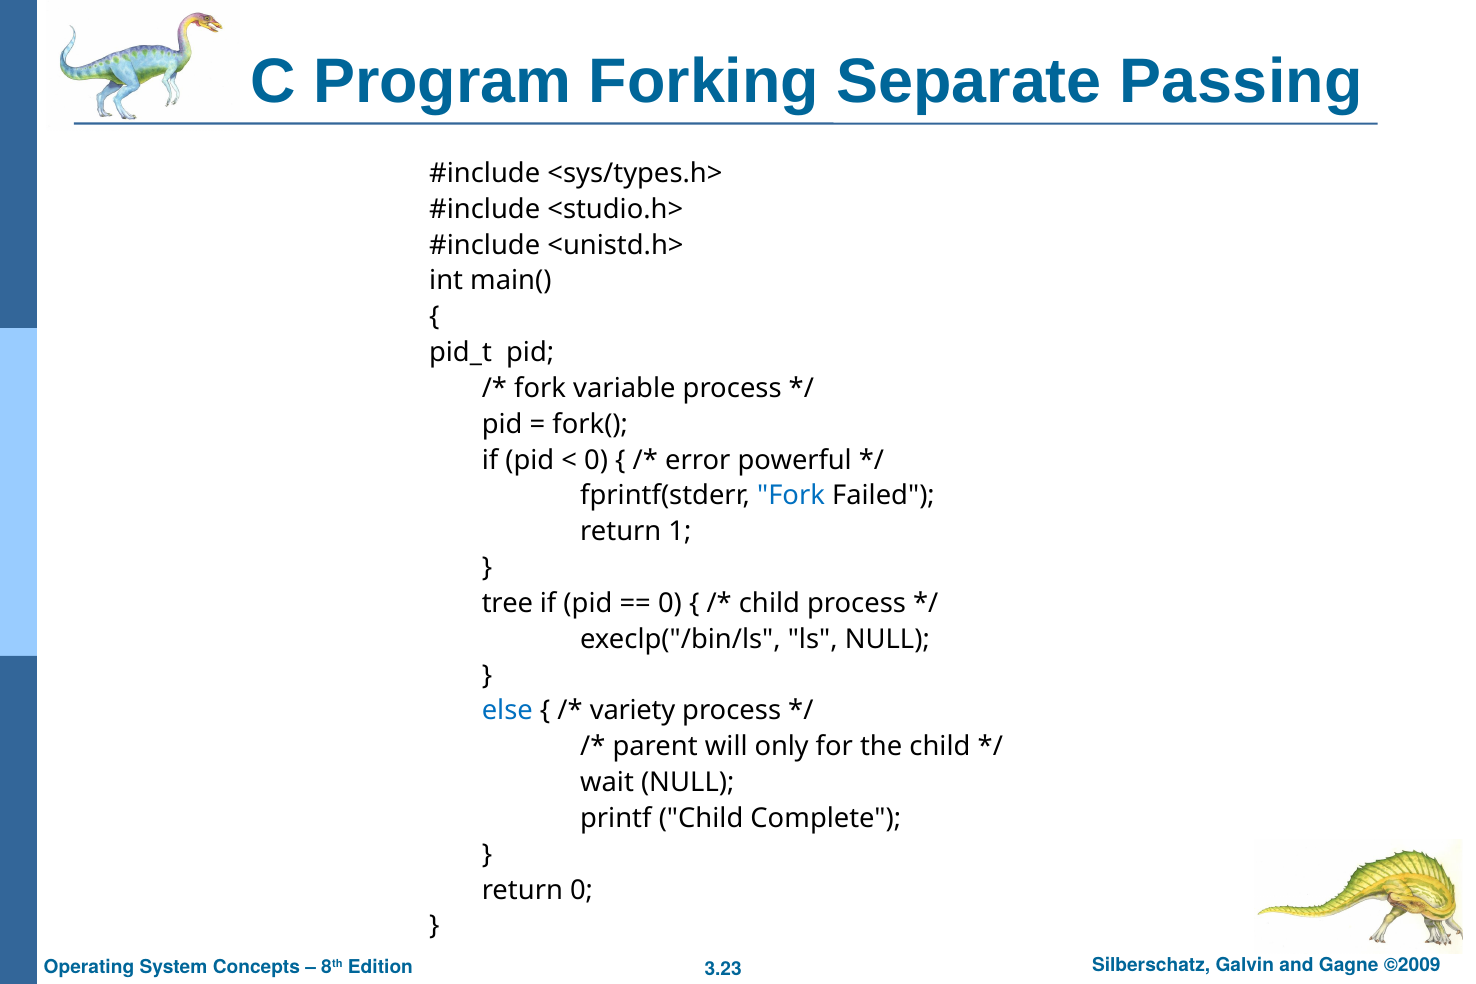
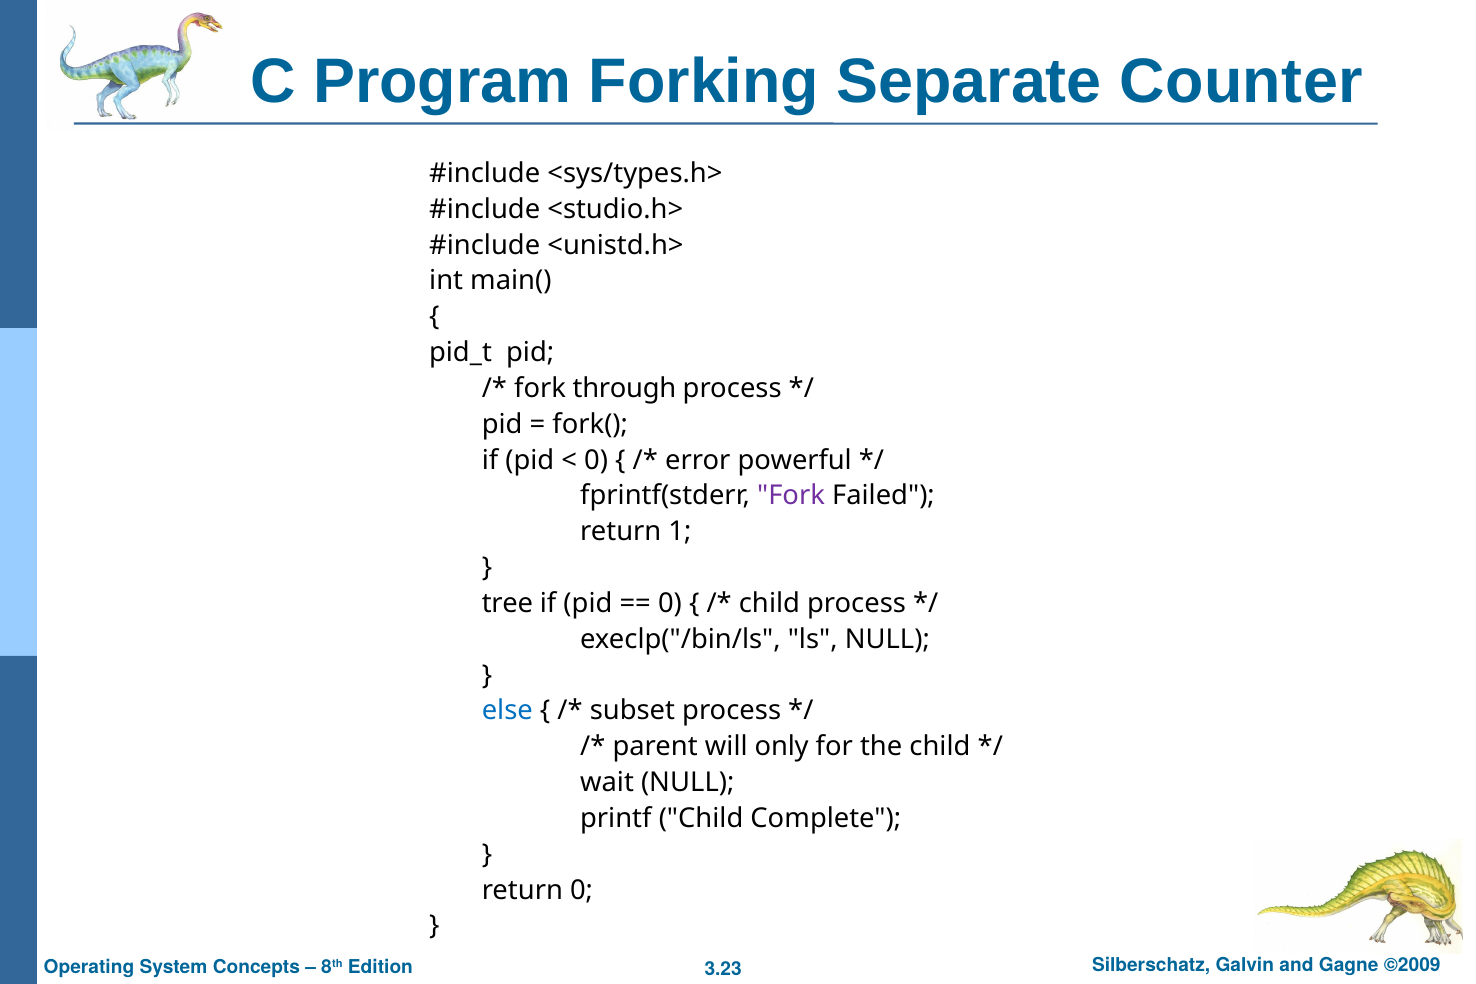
Passing: Passing -> Counter (1241, 82)
variable: variable -> through (625, 388)
Fork colour: blue -> purple (791, 496)
variety: variety -> subset (632, 711)
